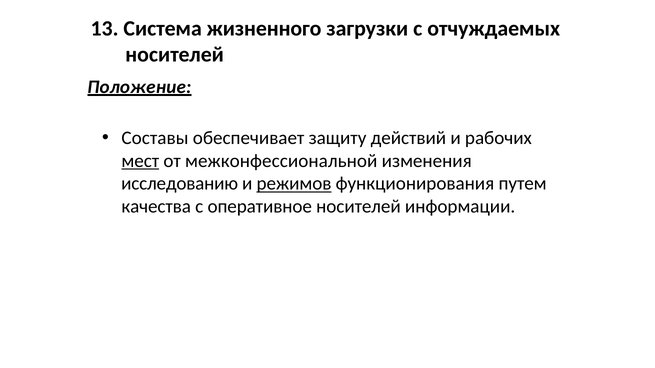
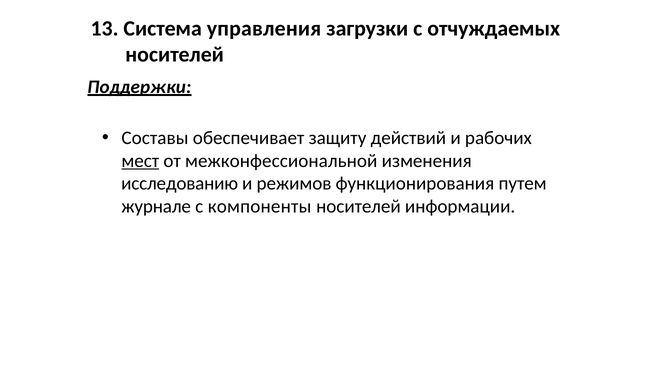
жизненного: жизненного -> управления (264, 29)
Положение: Положение -> Поддержки (139, 87)
режимов underline: present -> none (294, 184)
качества: качества -> журнале (156, 207)
оперативное: оперативное -> компоненты (260, 207)
